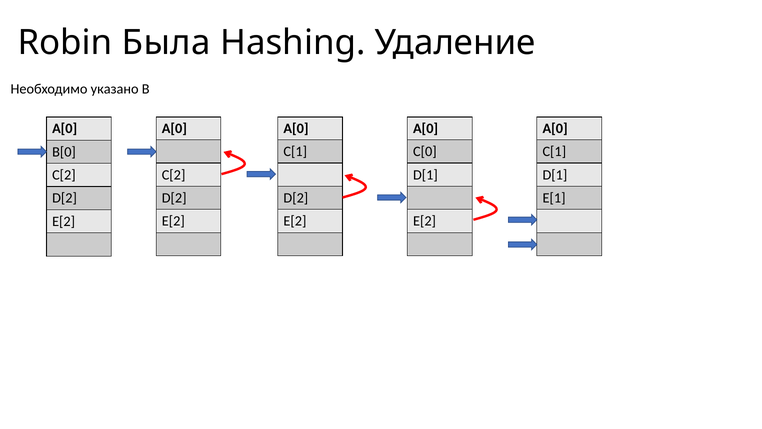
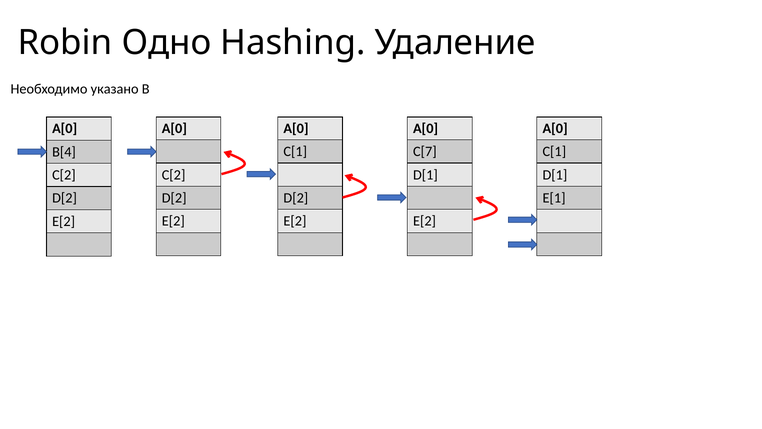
Была: Была -> Одно (166, 43)
C[0: C[0 -> C[7 (425, 151)
B[0: B[0 -> B[4 (64, 152)
